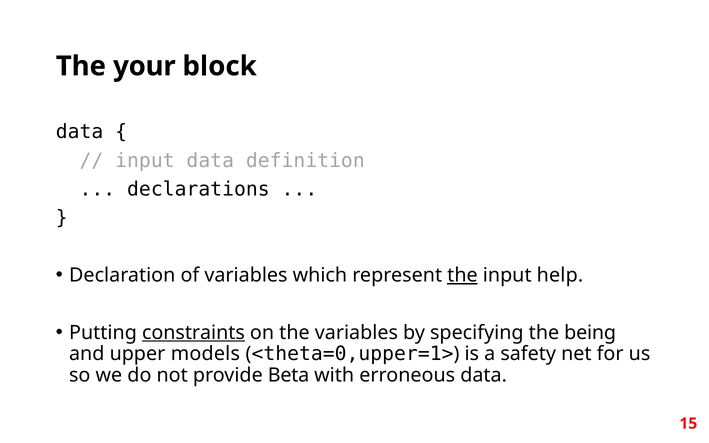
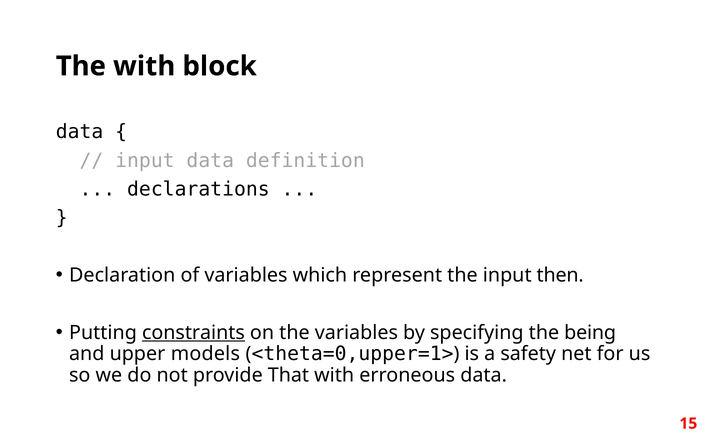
The your: your -> with (144, 66)
the underline: present -> none (462, 275)
help: help -> then (560, 275)
Beta: Beta -> That (288, 375)
